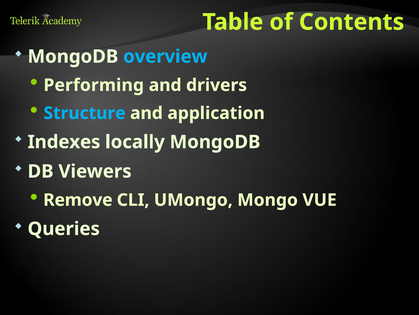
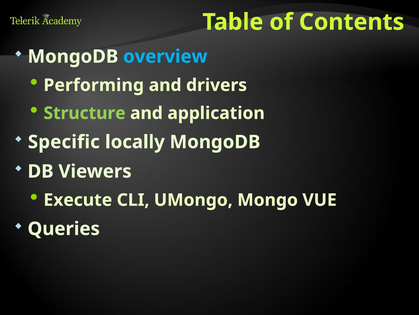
Structure colour: light blue -> light green (85, 113)
Indexes: Indexes -> Specific (64, 142)
Remove: Remove -> Execute (78, 200)
